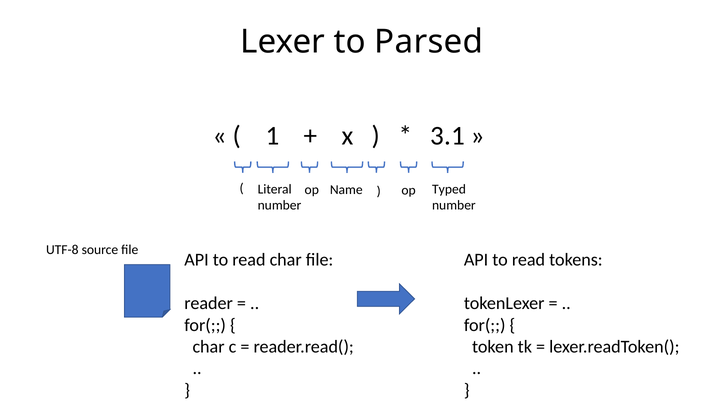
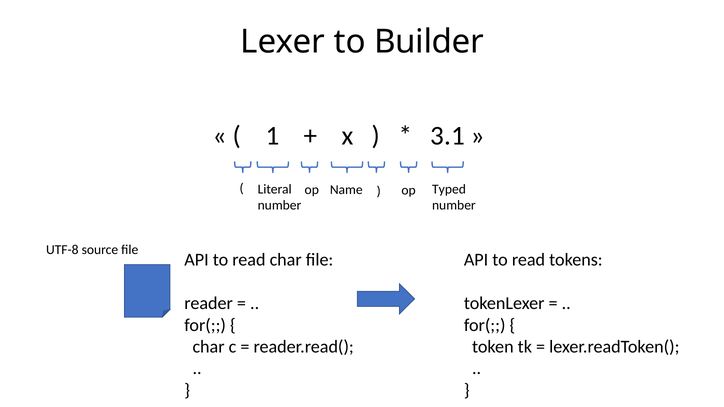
Parsed: Parsed -> Builder (429, 42)
